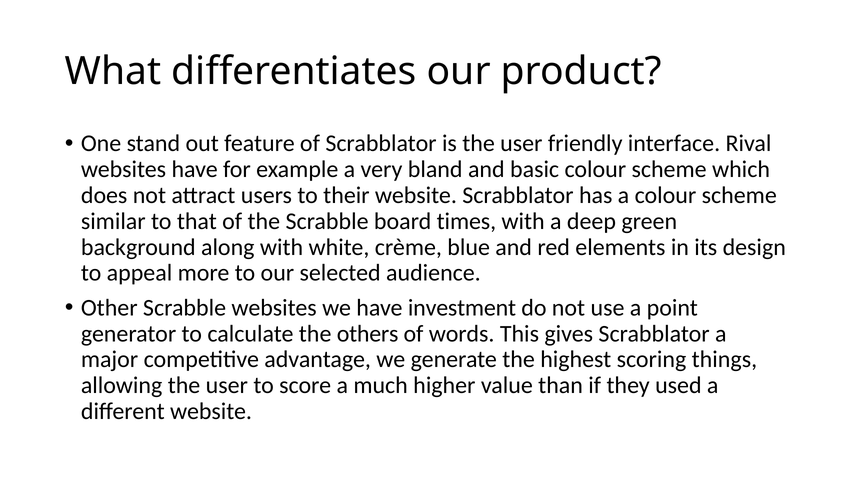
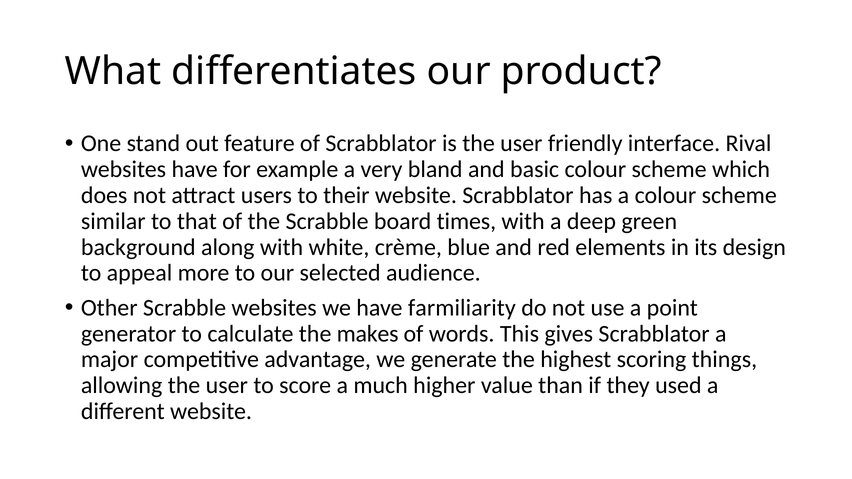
investment: investment -> farmiliarity (462, 308)
others: others -> makes (368, 334)
